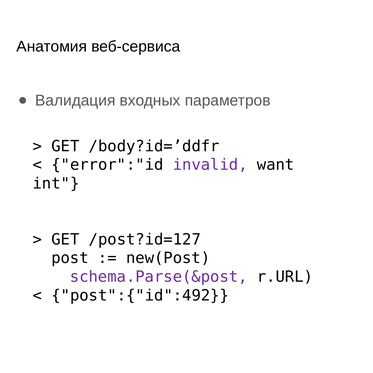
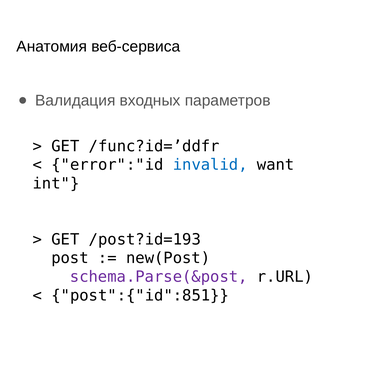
/body?id=’ddfr: /body?id=’ddfr -> /func?id=’ddfr (154, 146)
invalid colour: purple -> blue (210, 165)
/post?id=127: /post?id=127 -> /post?id=193 (145, 239)
post":{"id":492: post":{"id":492 -> post":{"id":851 (140, 295)
